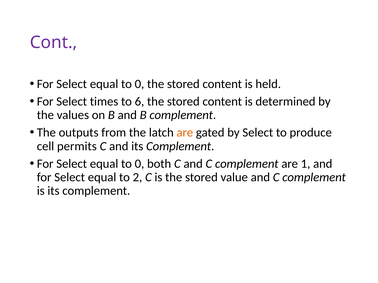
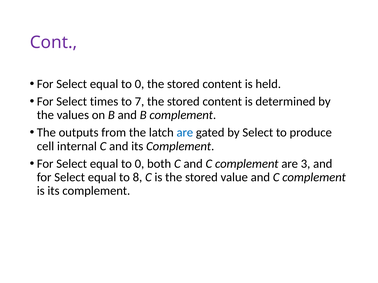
6: 6 -> 7 (139, 102)
are colour: orange -> blue (185, 133)
permits: permits -> internal (77, 146)
1: 1 -> 3 (306, 164)
2: 2 -> 8 (137, 178)
